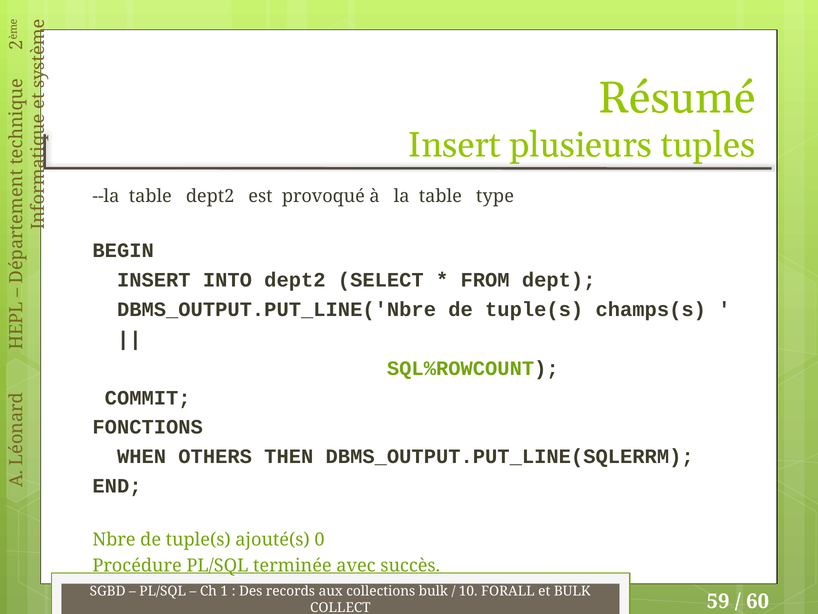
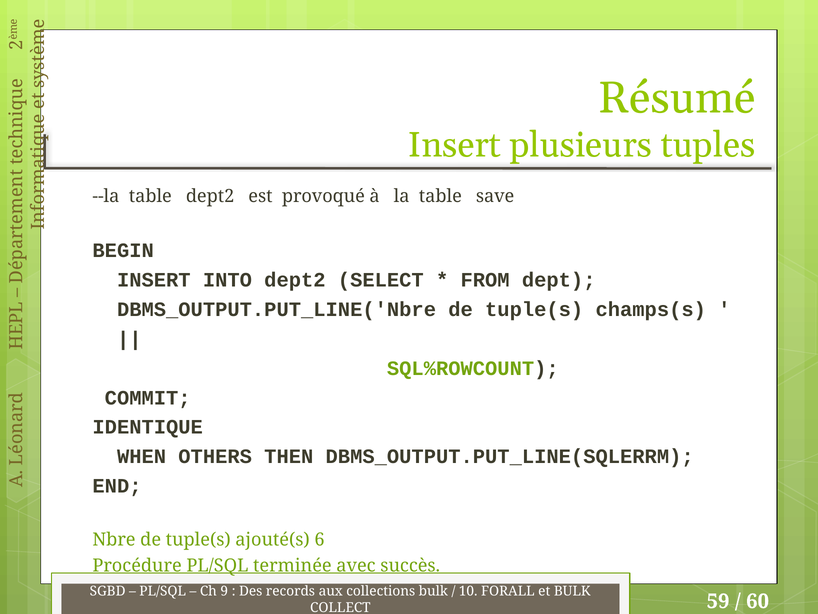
type: type -> save (495, 196)
FONCTIONS: FONCTIONS -> IDENTIQUE (148, 427)
0: 0 -> 6 (320, 539)
1: 1 -> 9 (224, 591)
